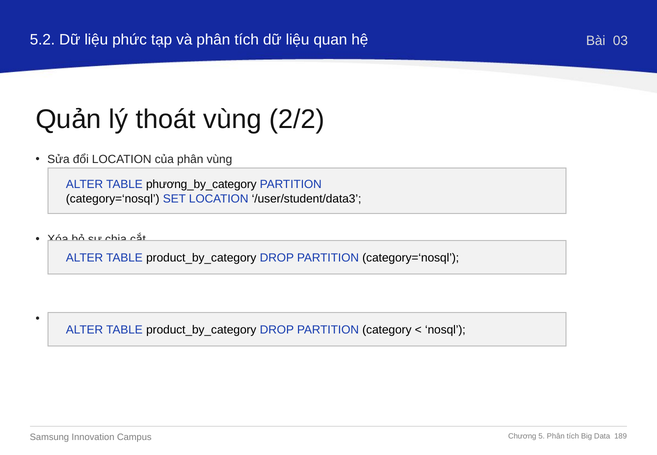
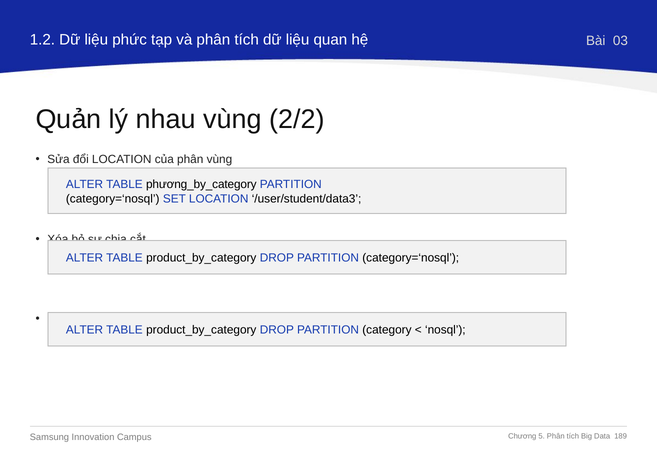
5.2: 5.2 -> 1.2 (42, 40)
thoát: thoát -> nhau (166, 119)
